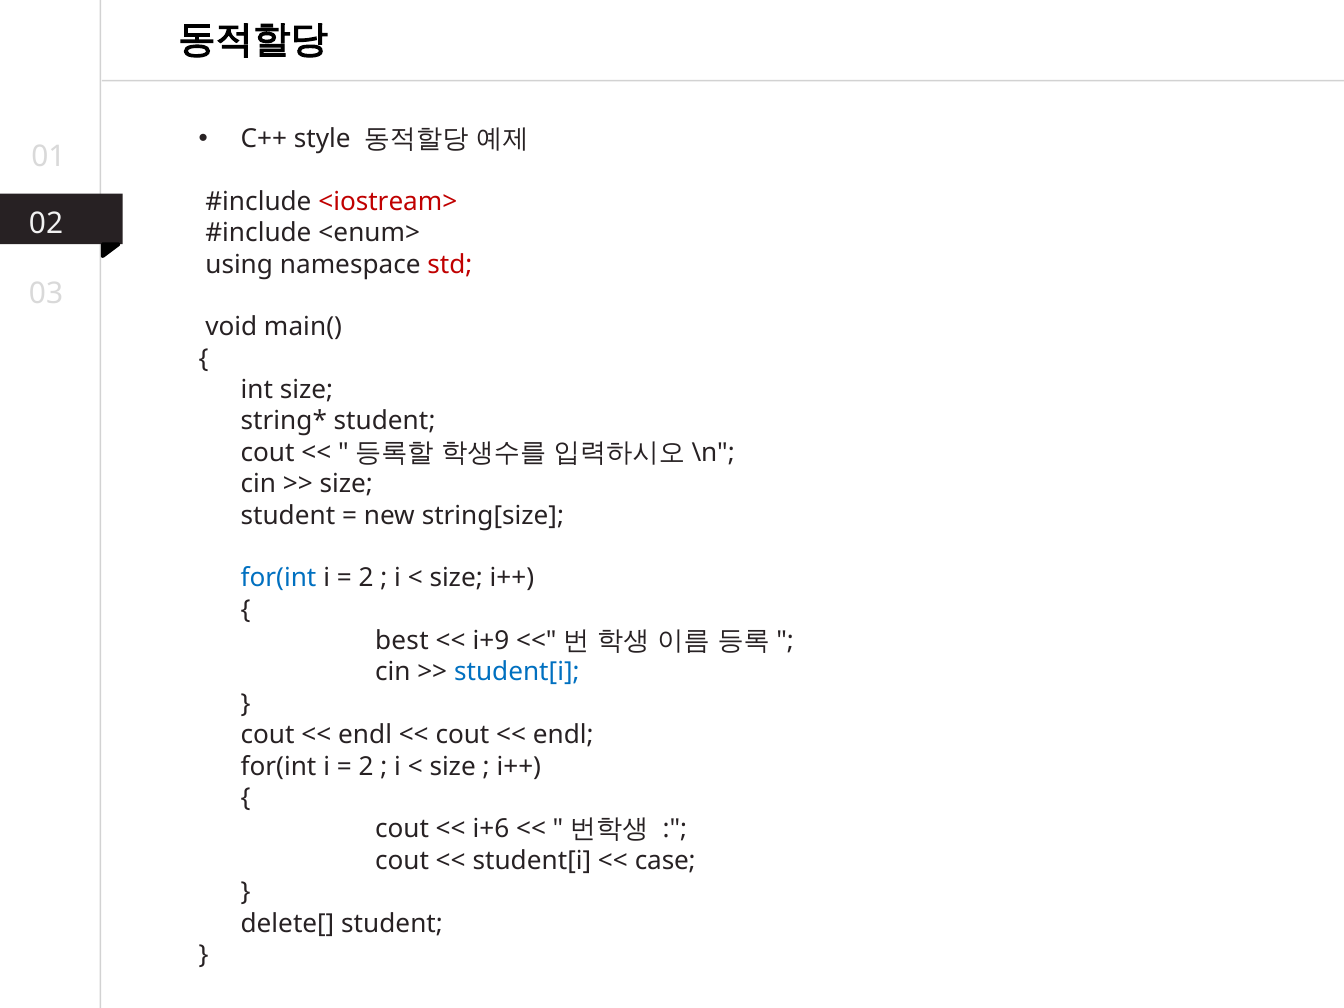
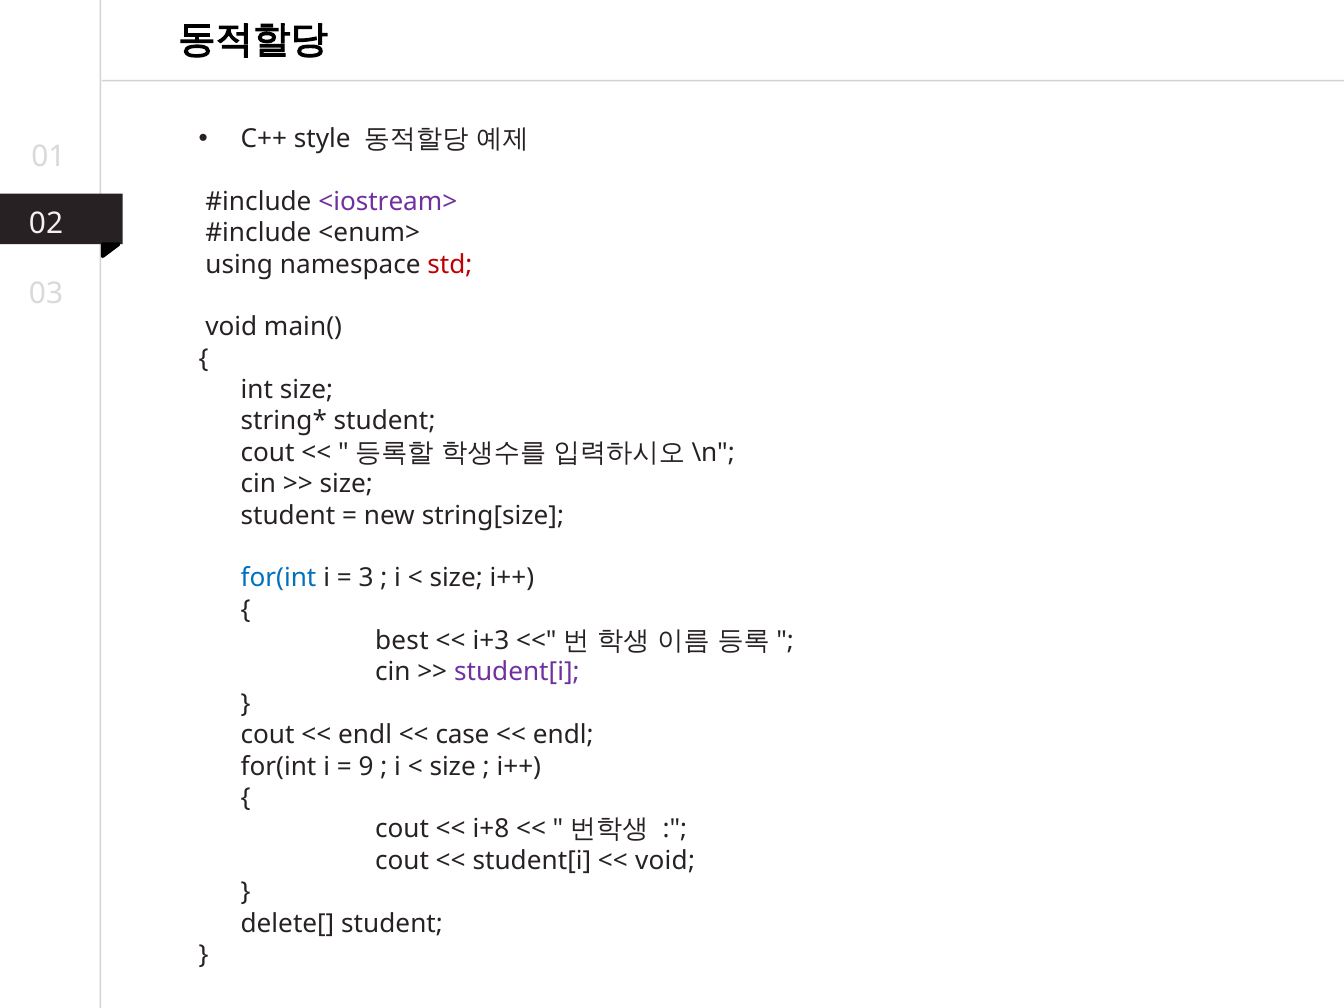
<iostream> colour: red -> purple (388, 202)
2: 2 -> 3 (366, 578)
i+9: i+9 -> i+3 (491, 641)
student[i colour: blue -> purple (517, 672)
cout: cout -> case (463, 735)
2: 2 -> 9 (366, 767)
i+6: i+6 -> i+8 (491, 829)
case: case -> void (665, 861)
